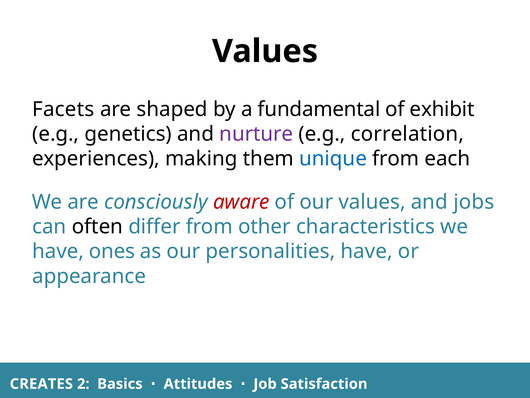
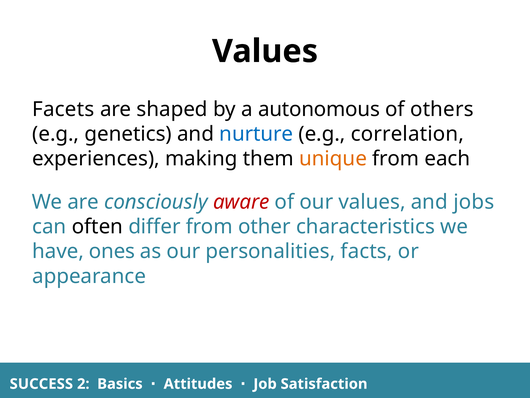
fundamental: fundamental -> autonomous (319, 109)
exhibit: exhibit -> others (442, 109)
nurture colour: purple -> blue (256, 134)
unique colour: blue -> orange (333, 159)
personalities have: have -> facts (367, 251)
CREATES: CREATES -> SUCCESS (41, 383)
